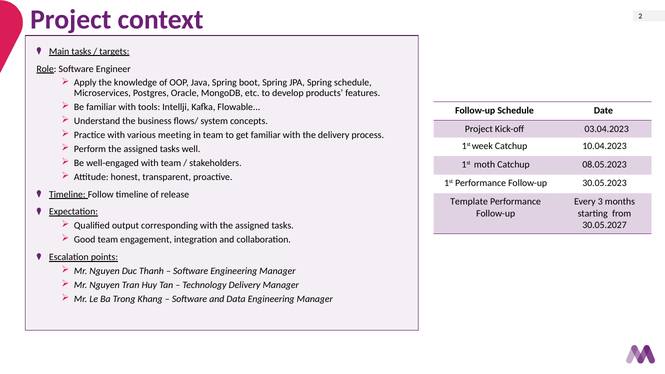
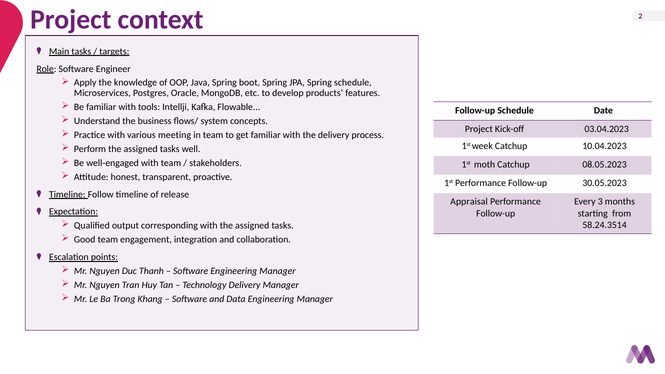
Template: Template -> Appraisal (469, 202)
30.05.2027: 30.05.2027 -> 58.24.3514 (605, 225)
